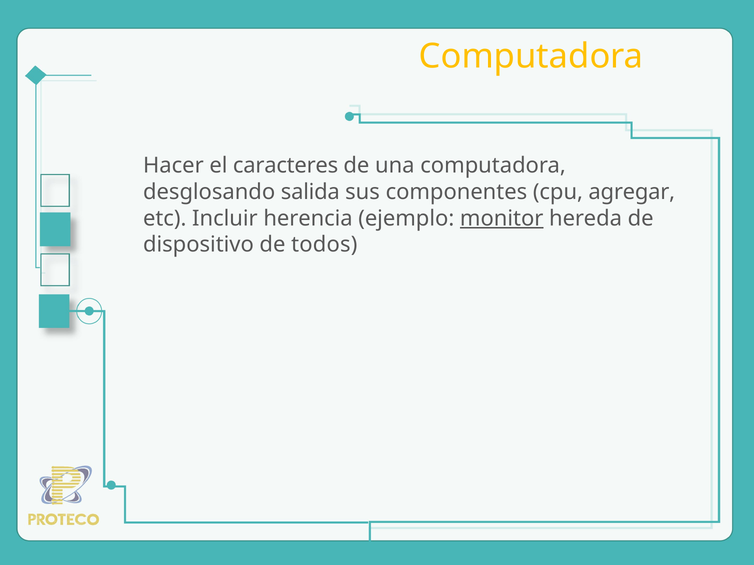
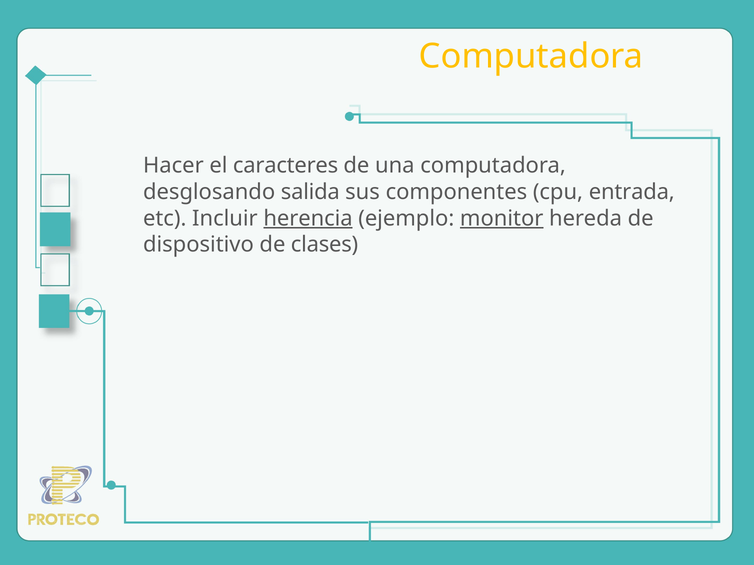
agregar: agregar -> entrada (632, 192)
herencia underline: none -> present (308, 219)
todos: todos -> clases (325, 245)
